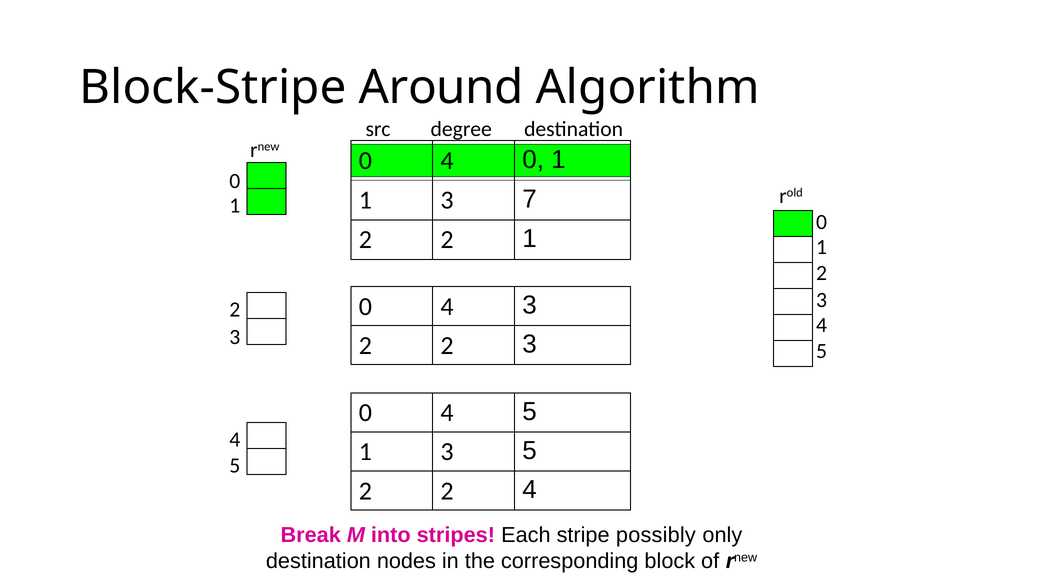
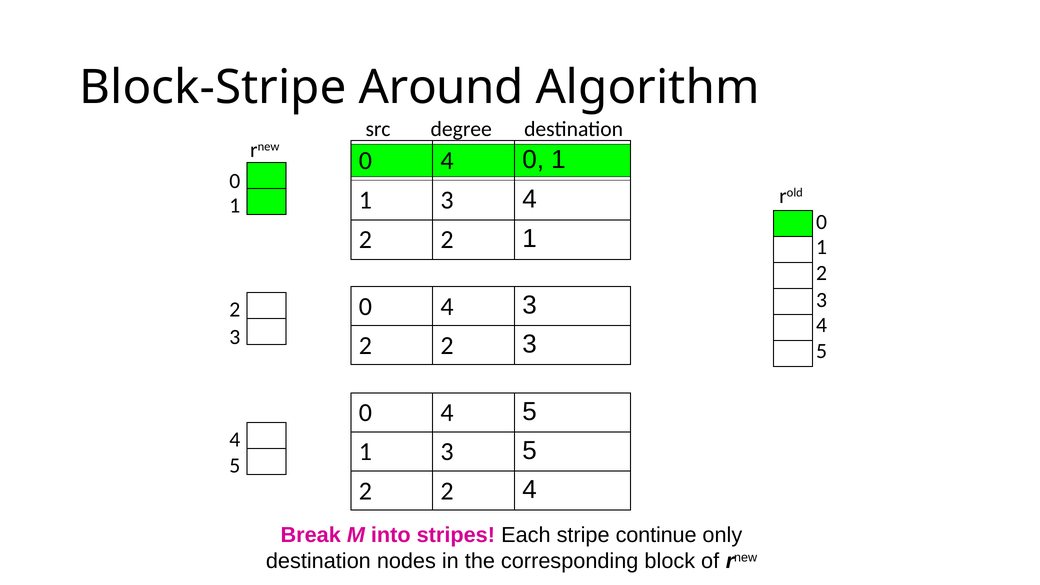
1 3 7: 7 -> 4 (530, 199)
possibly: possibly -> continue (656, 535)
